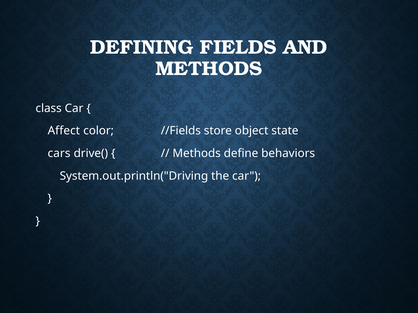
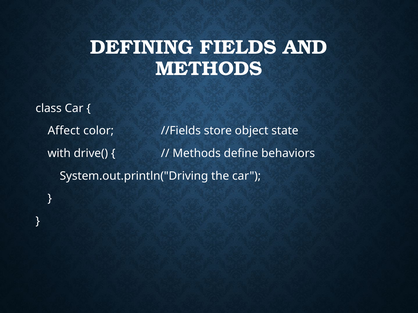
cars: cars -> with (59, 154)
